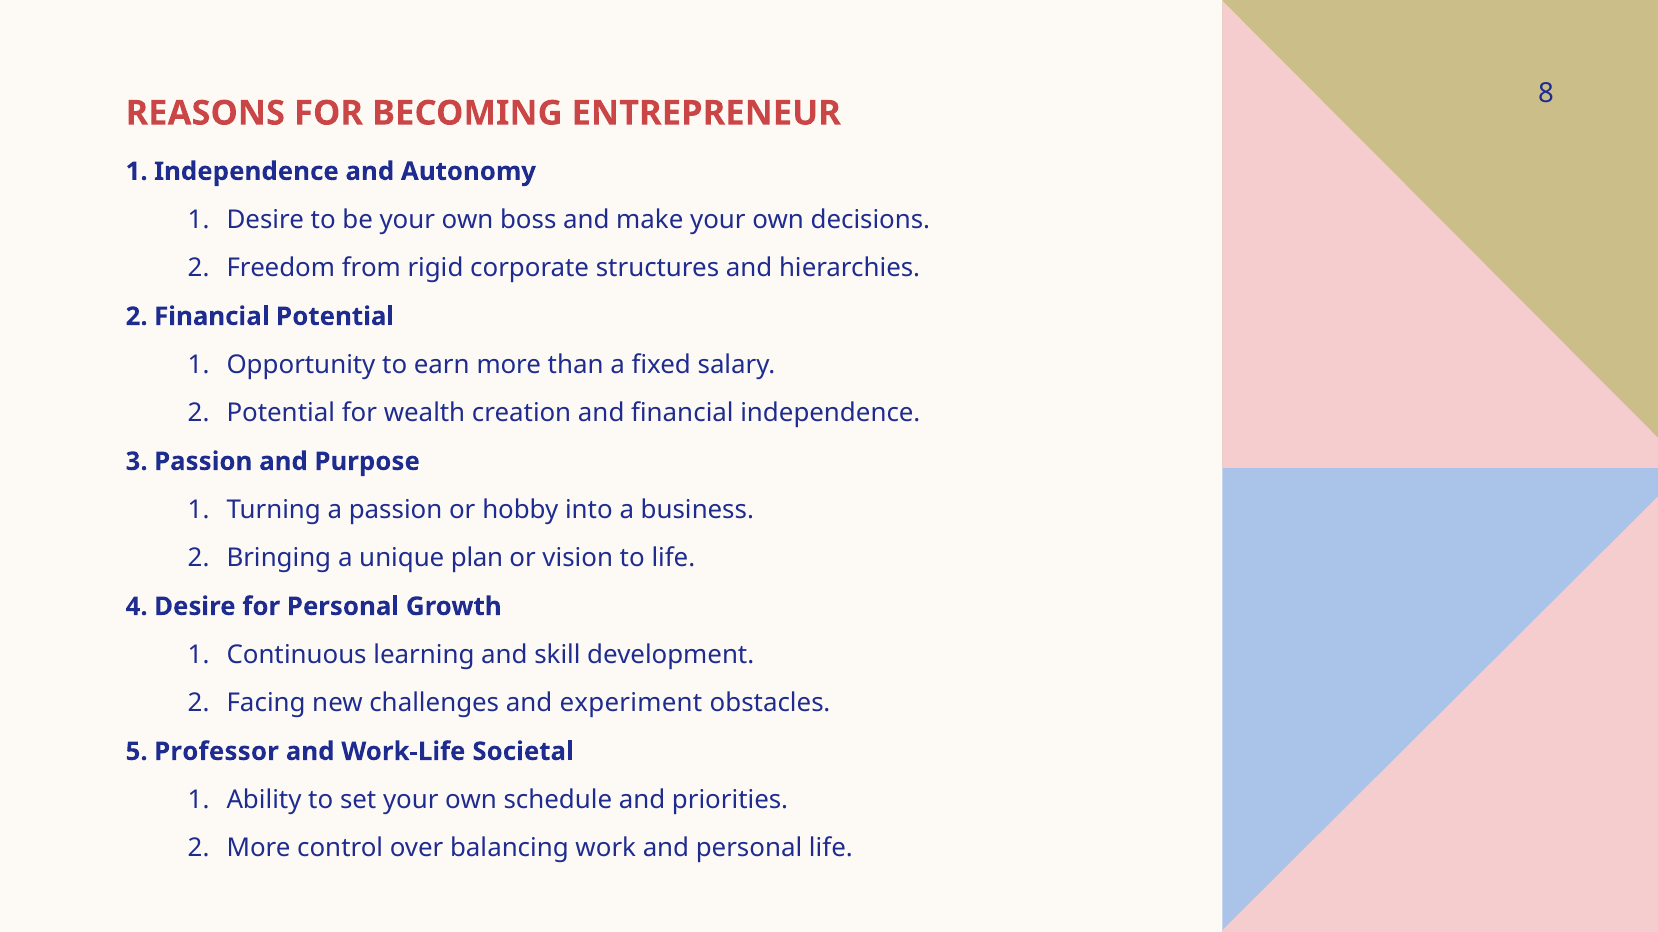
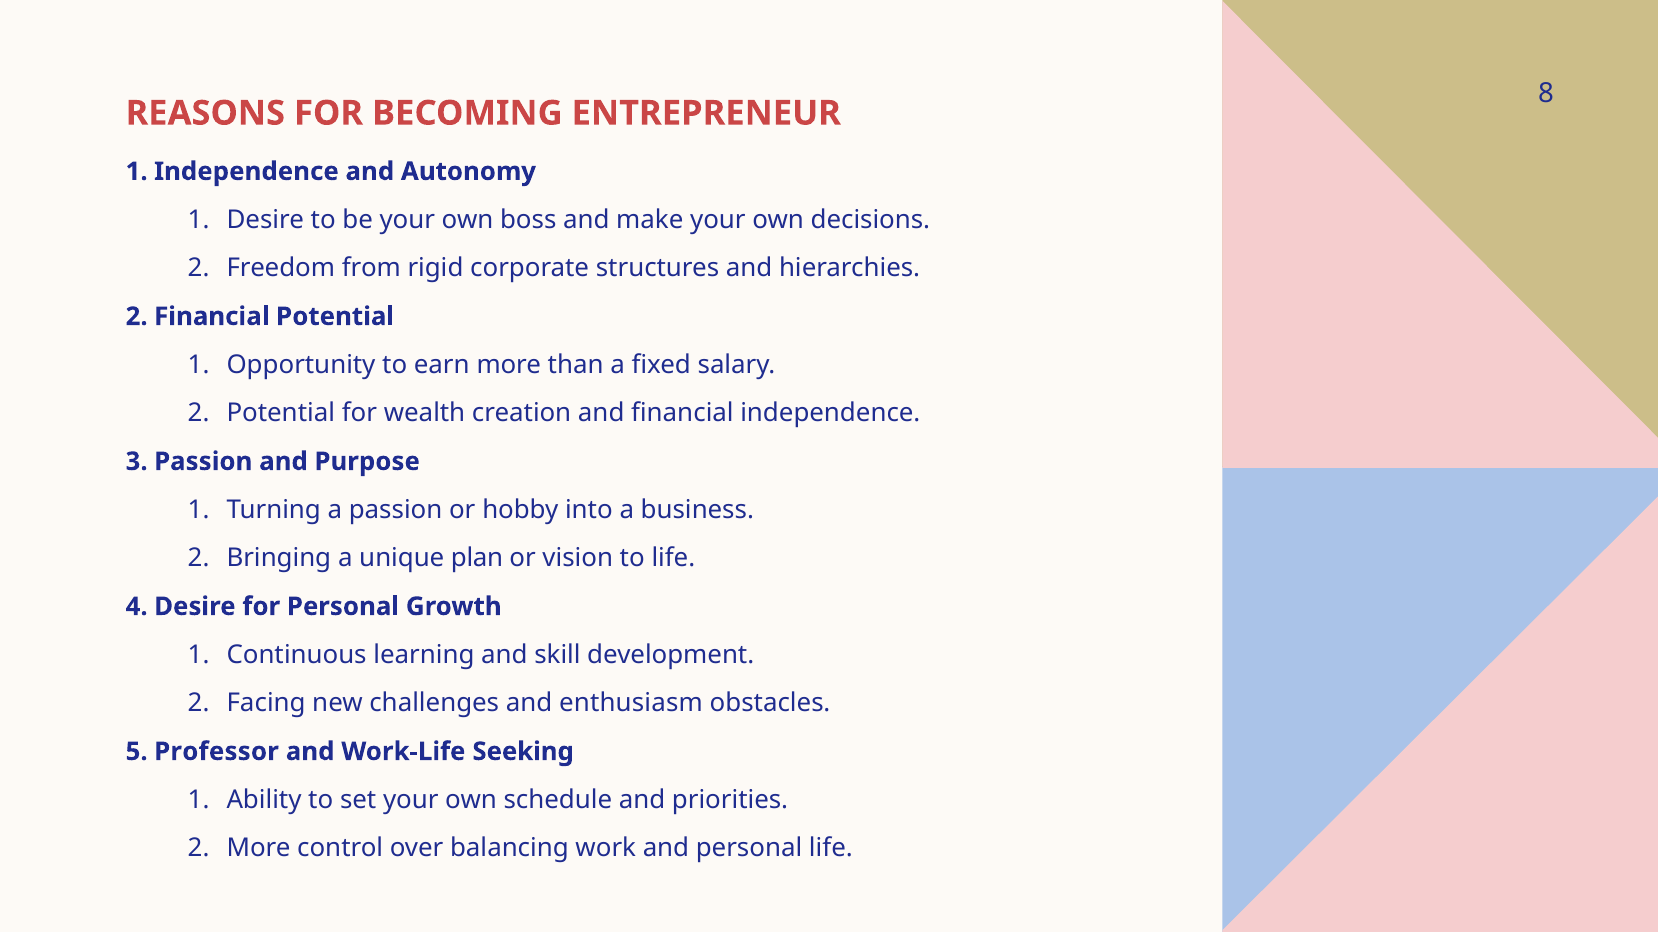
experiment: experiment -> enthusiasm (631, 704)
Societal: Societal -> Seeking (523, 752)
